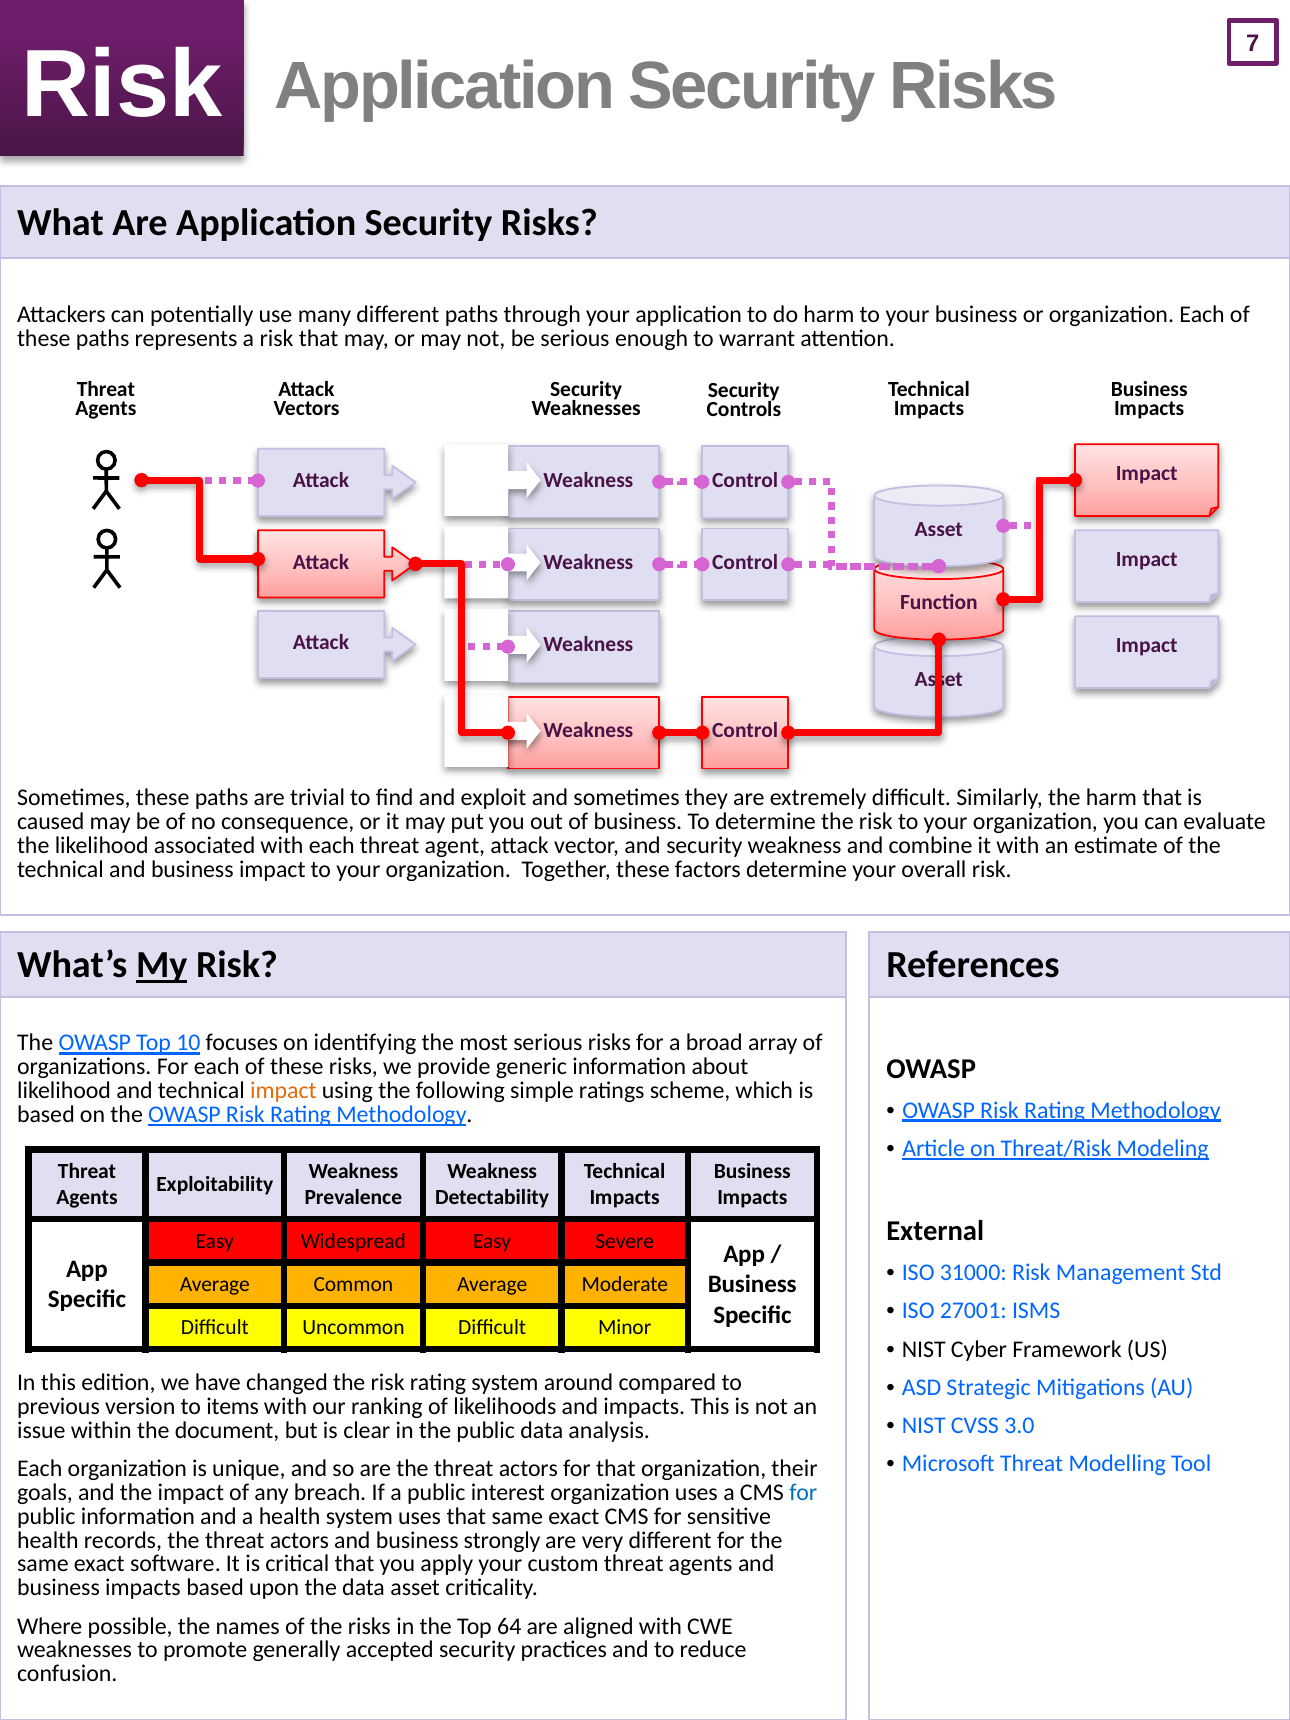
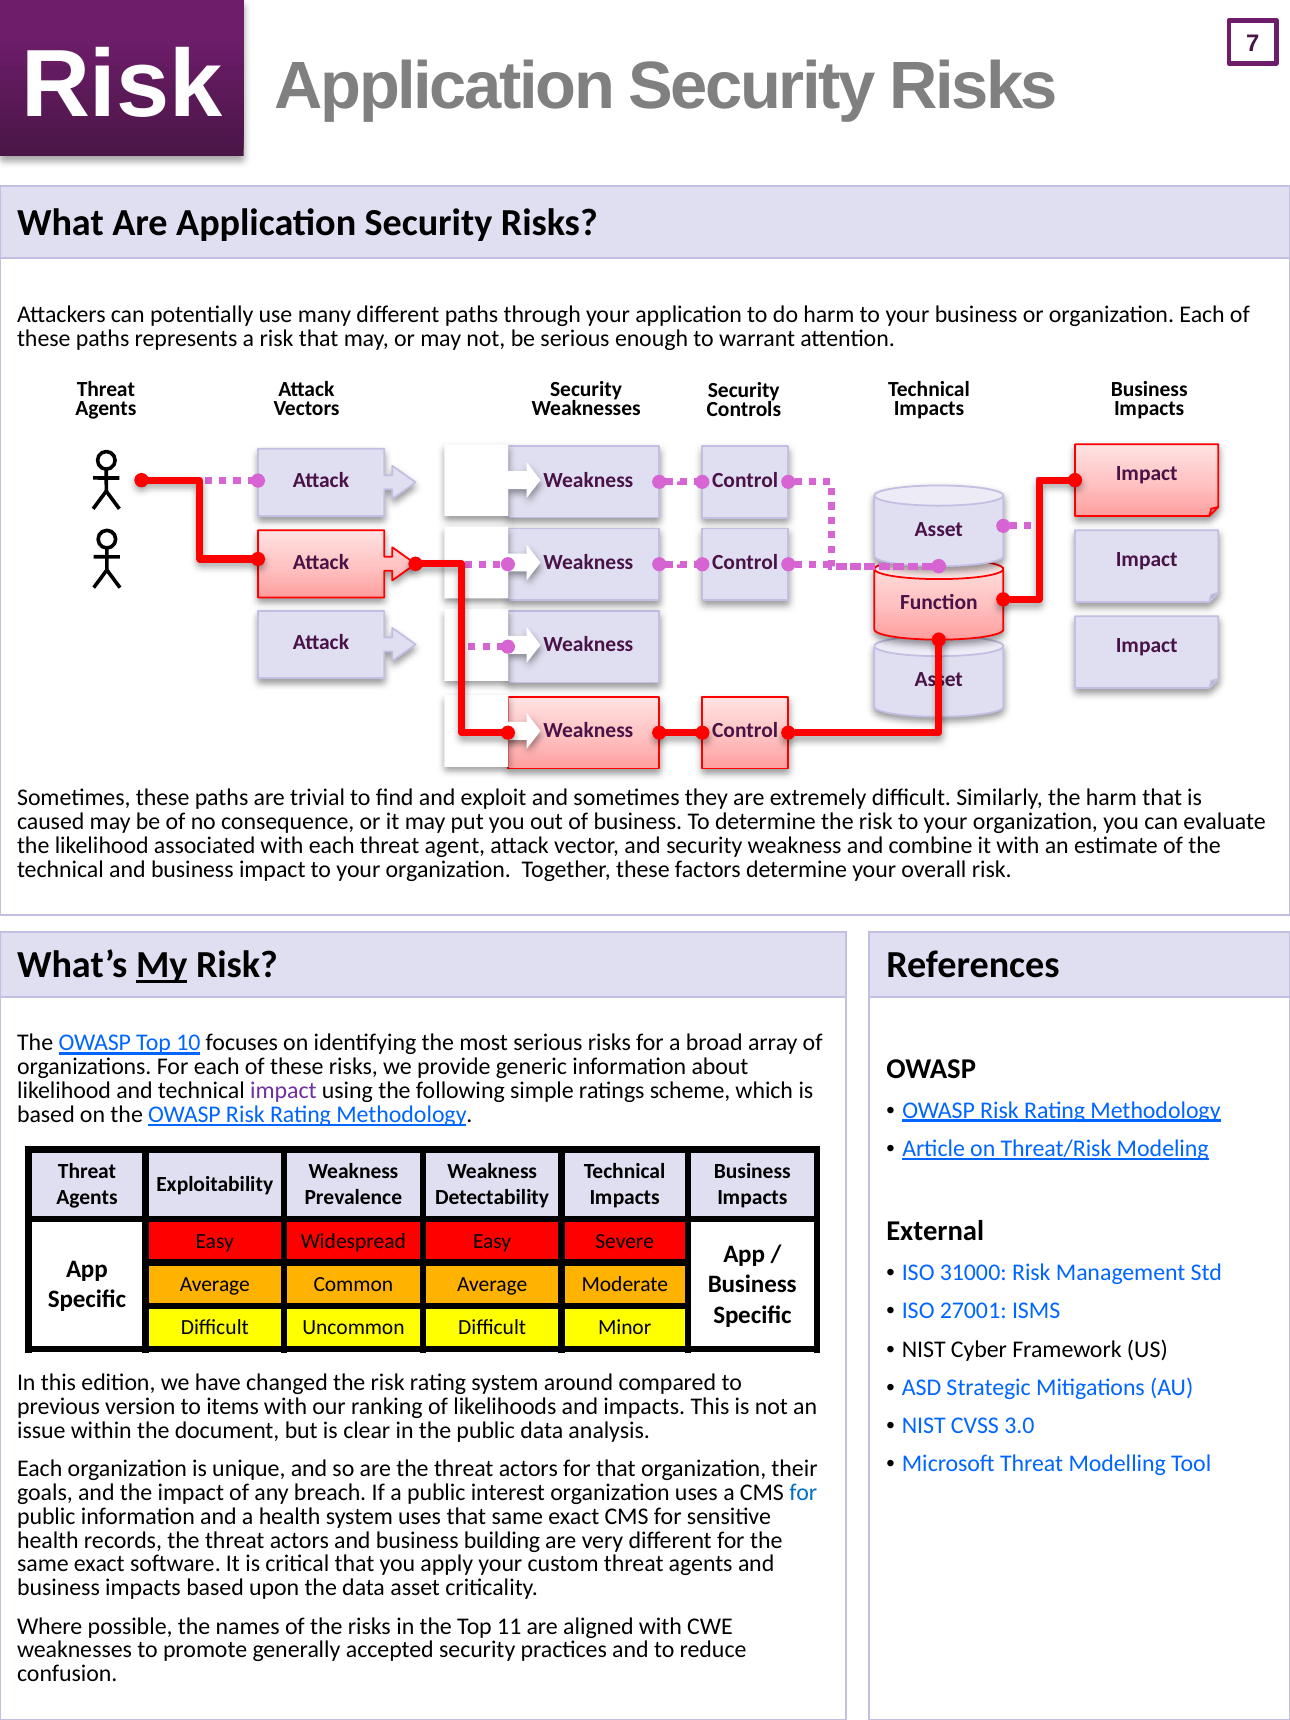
impact colour: orange -> purple (283, 1091)
strongly: strongly -> building (502, 1540)
64: 64 -> 11 (509, 1626)
